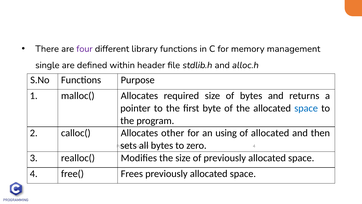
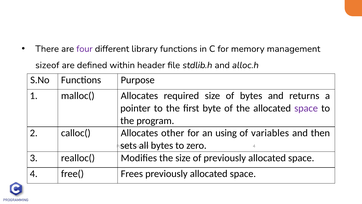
single: single -> sizeof (47, 65)
space colour: blue -> purple (306, 108)
of allocated: allocated -> variables (270, 133)
